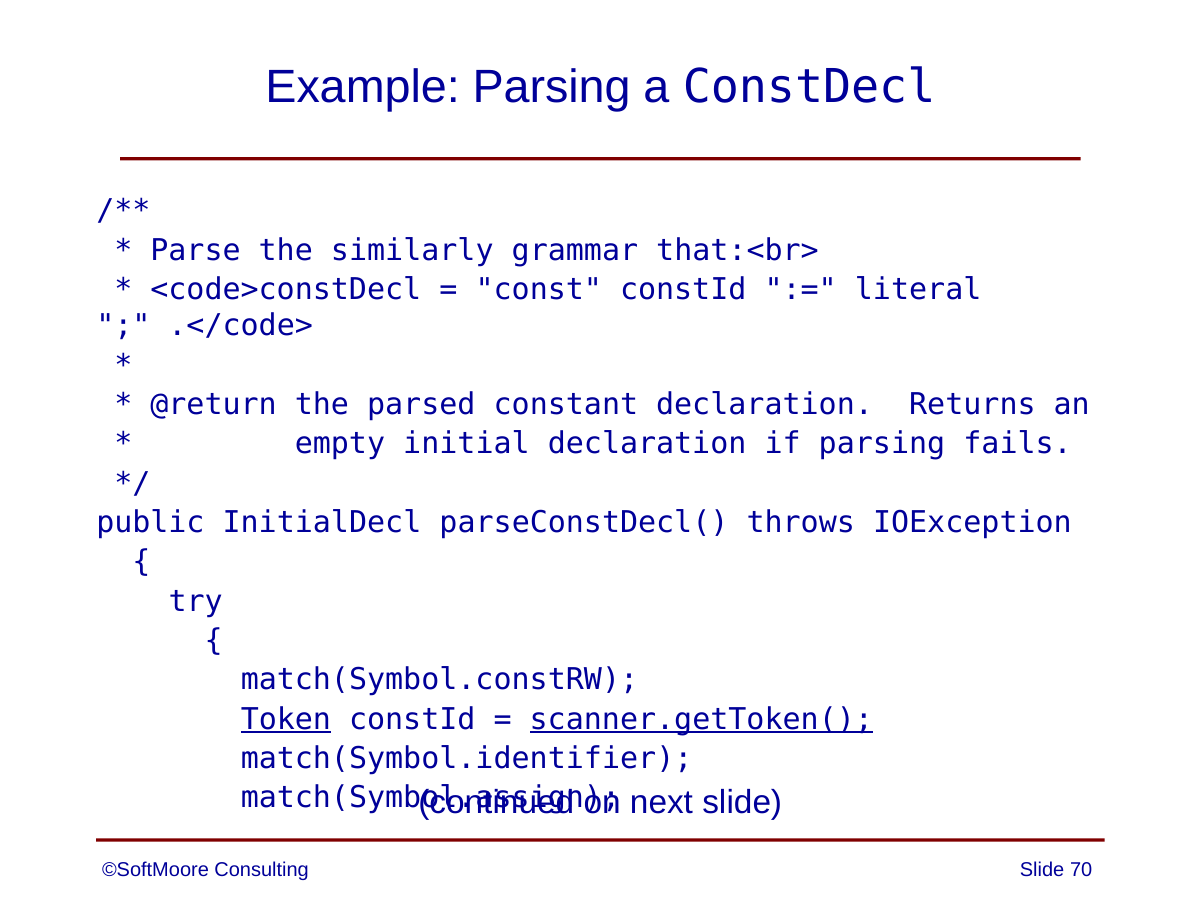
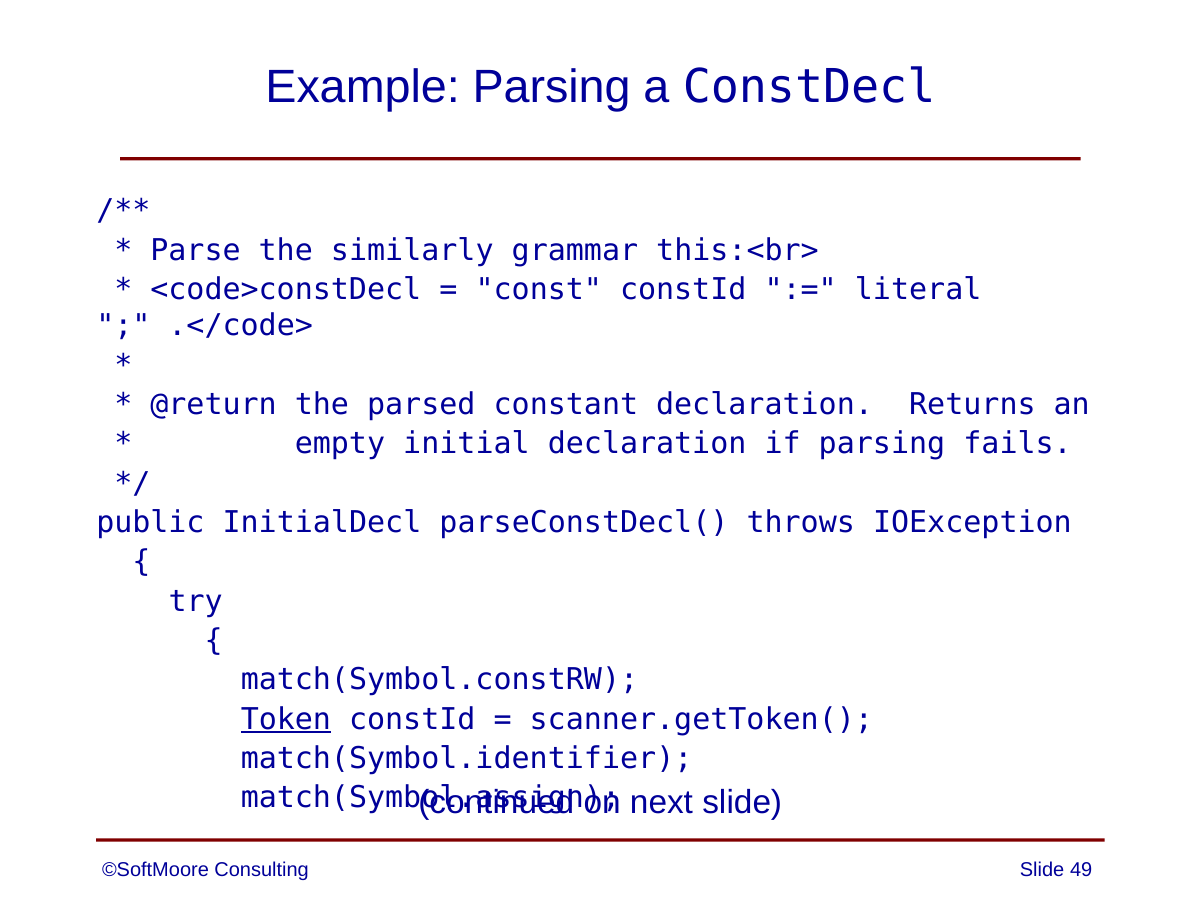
that:<br>: that:<br> -> this:<br> (737, 251)
scanner.getToken( underline: present -> none (701, 720)
70: 70 -> 49 (1081, 870)
